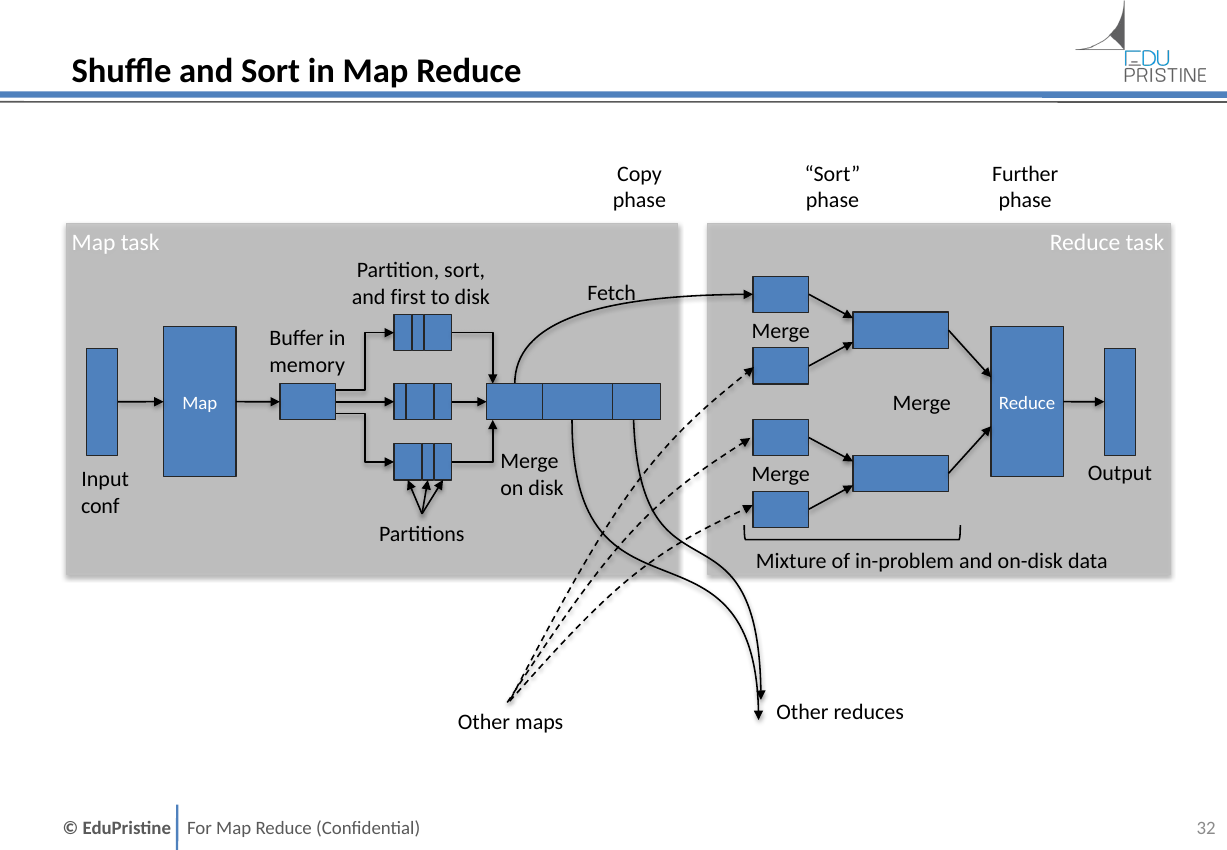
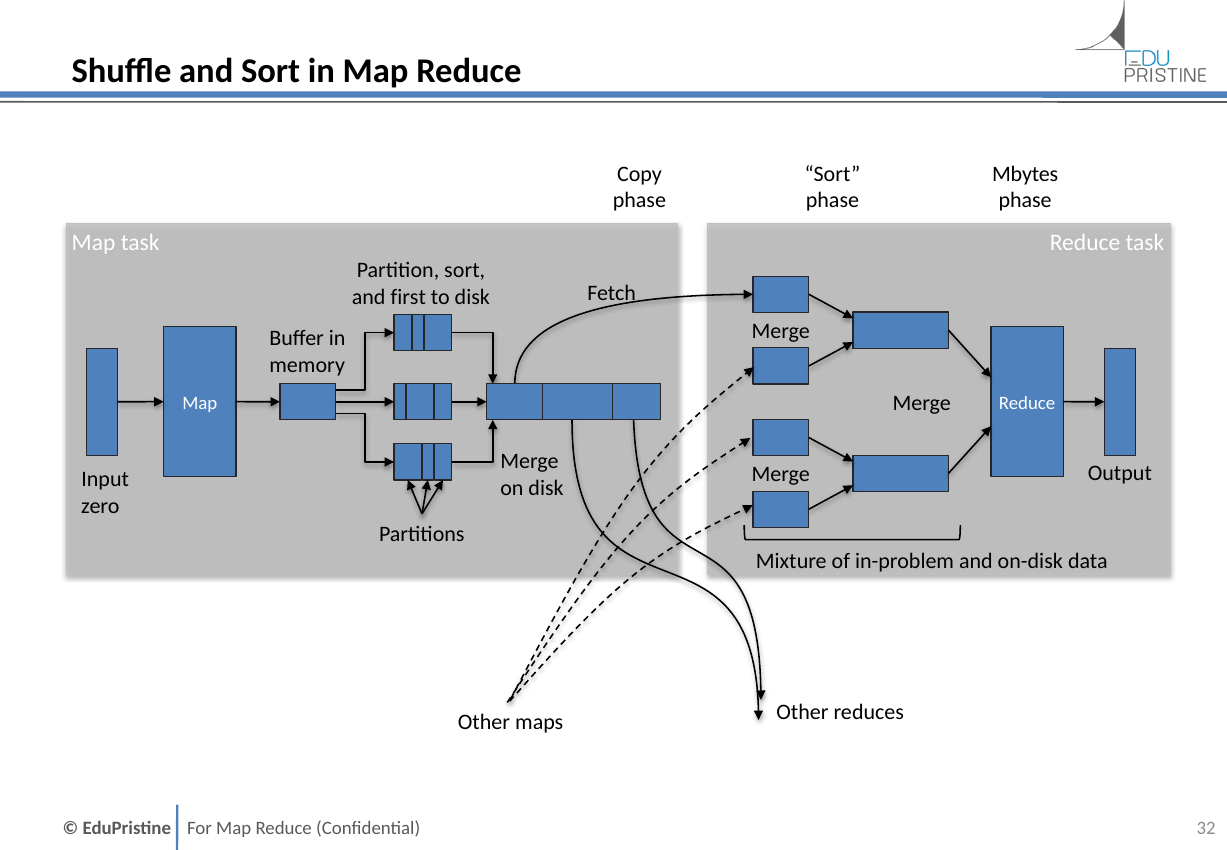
Further: Further -> Mbytes (1025, 174)
conf: conf -> zero (100, 505)
